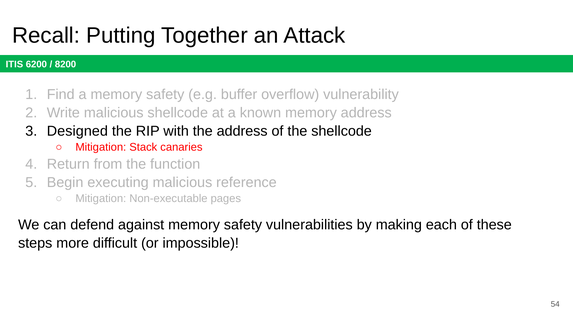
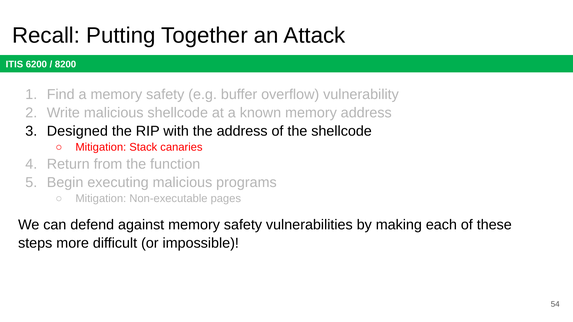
reference: reference -> programs (246, 183)
